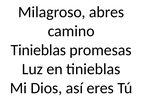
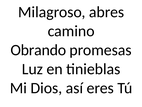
Tinieblas: Tinieblas -> Obrando (38, 50)
